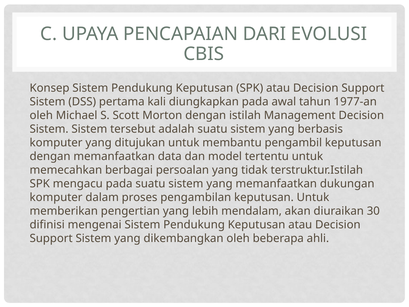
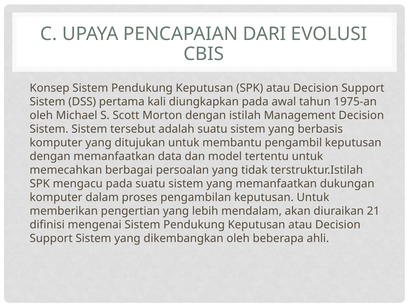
1977-an: 1977-an -> 1975-an (355, 102)
30: 30 -> 21 (373, 211)
